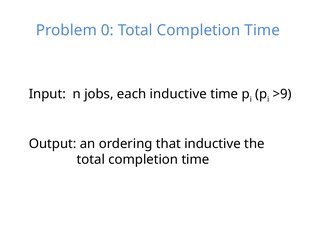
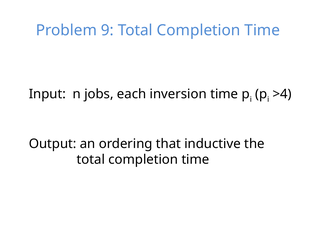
0: 0 -> 9 (107, 30)
each inductive: inductive -> inversion (178, 94)
>9: >9 -> >4 (282, 94)
